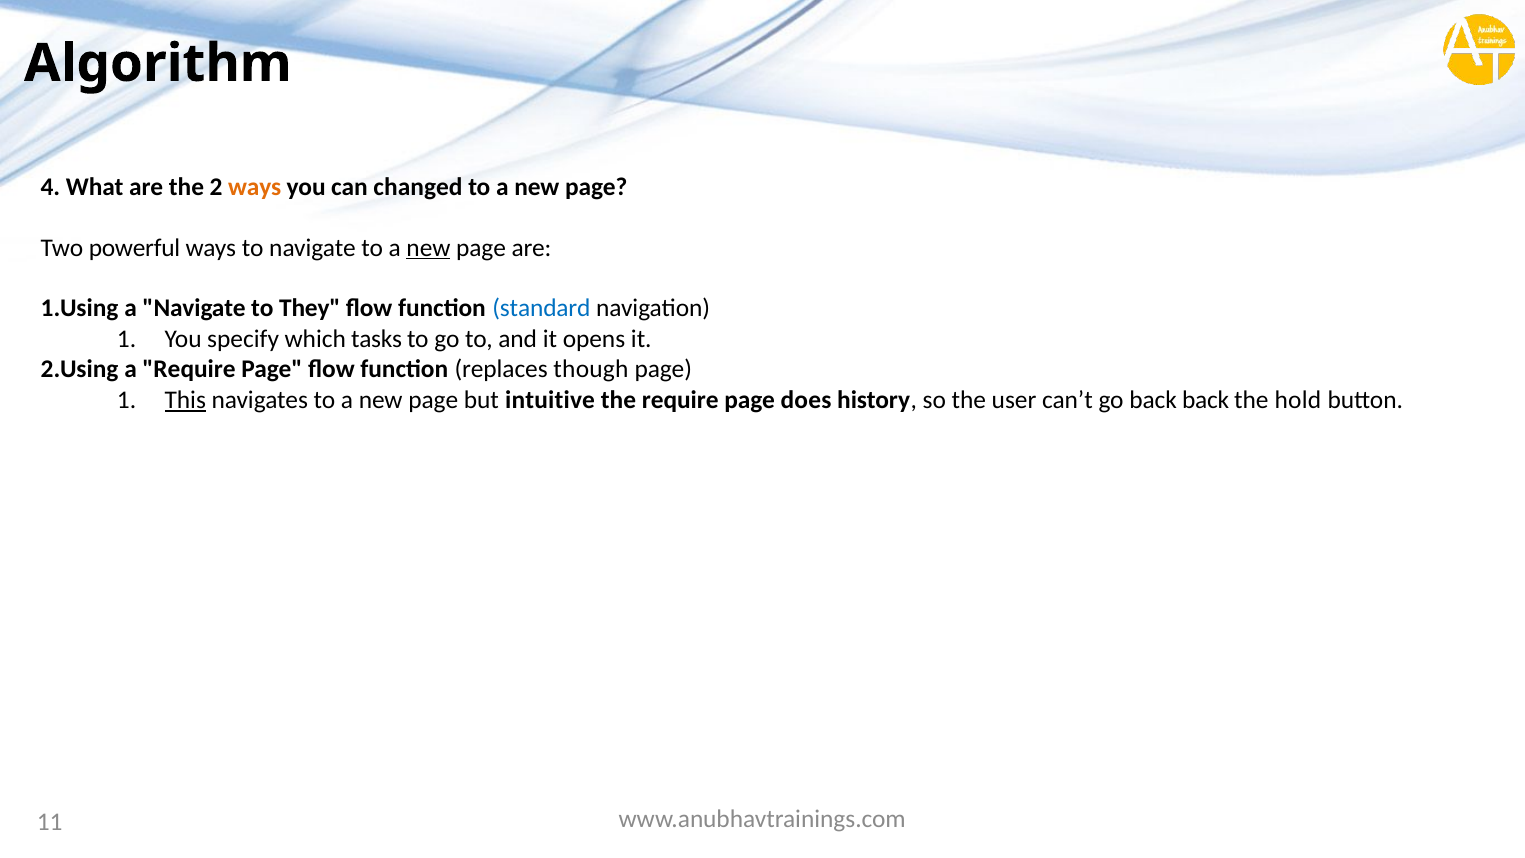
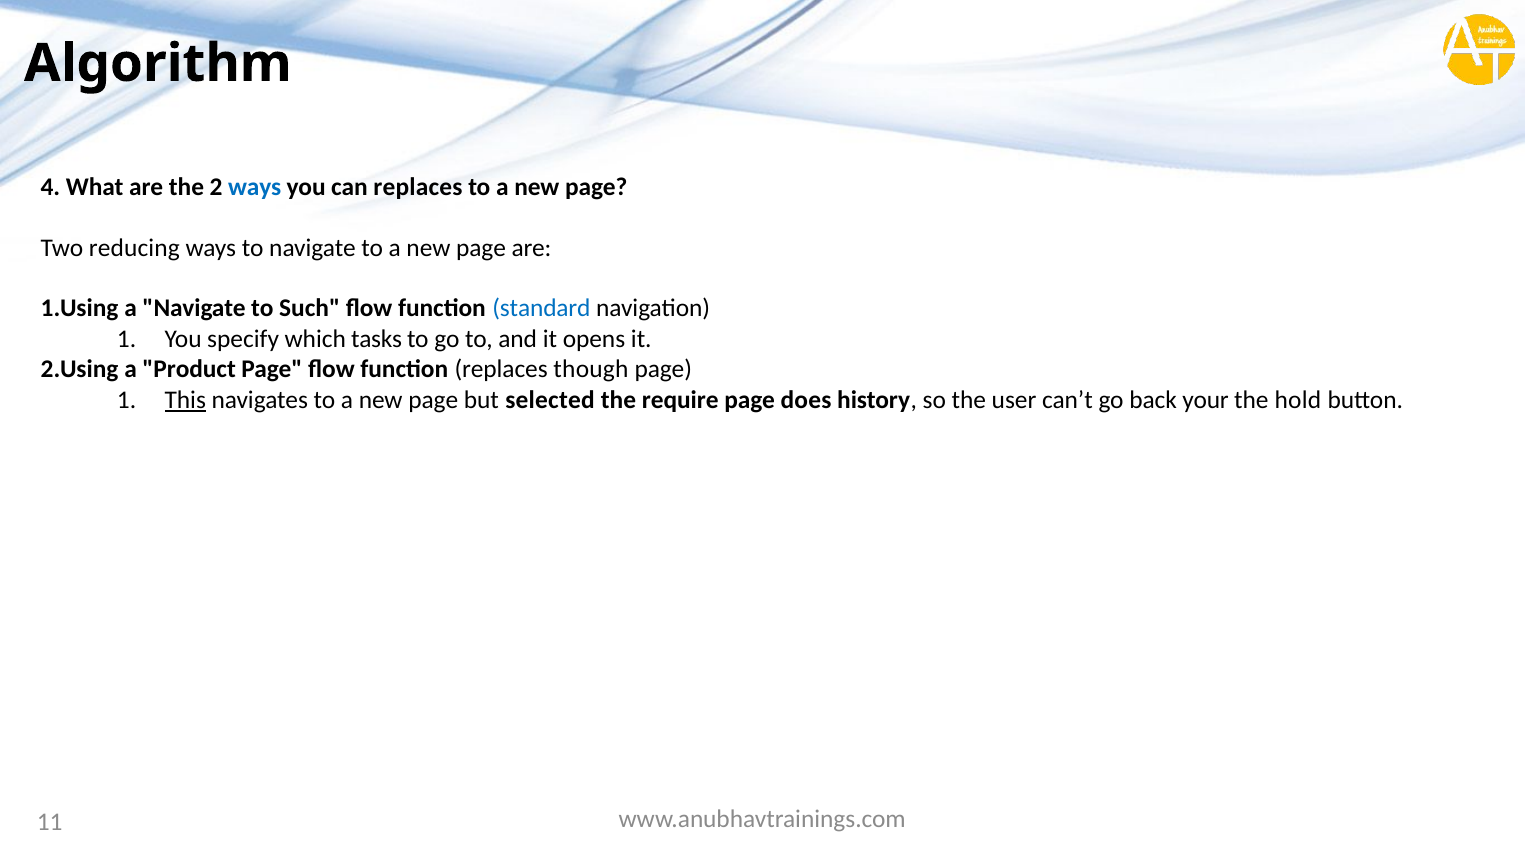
ways colour: orange -> blue (255, 187)
can changed: changed -> replaces (418, 187)
powerful: powerful -> reducing (134, 248)
new underline: present -> none (428, 248)
They: They -> Such (310, 309)
a Require: Require -> Product (189, 369)
intuitive: intuitive -> selected (550, 400)
back back: back -> your (1206, 400)
